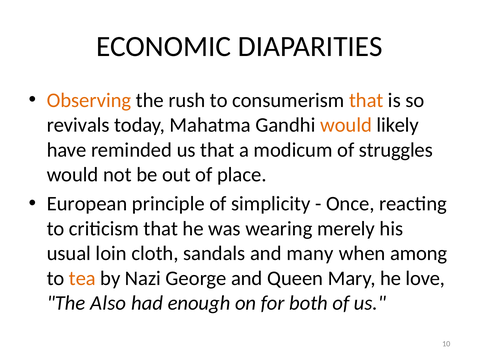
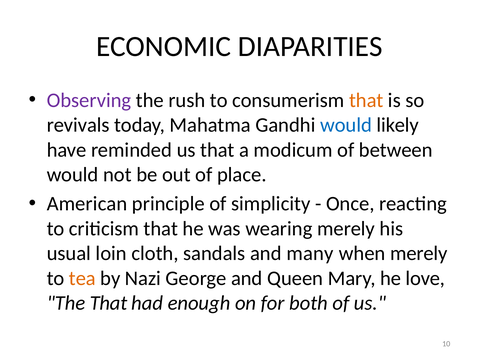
Observing colour: orange -> purple (89, 100)
would colour: orange -> blue (346, 125)
struggles: struggles -> between (396, 150)
European: European -> American (87, 203)
when among: among -> merely (419, 253)
The Also: Also -> That (108, 302)
